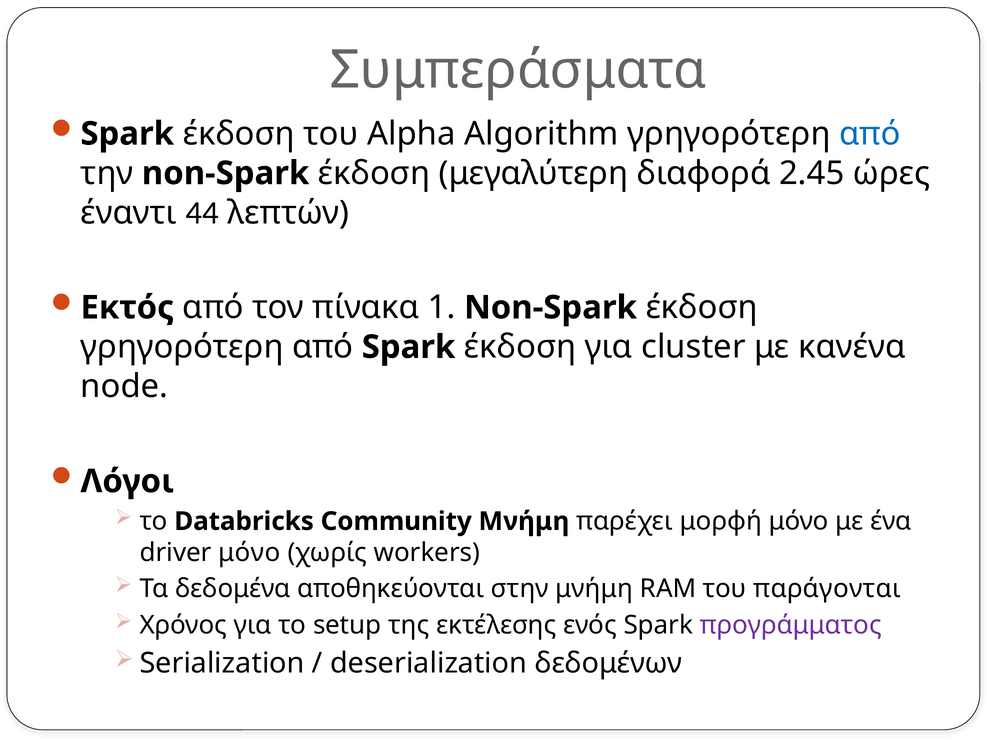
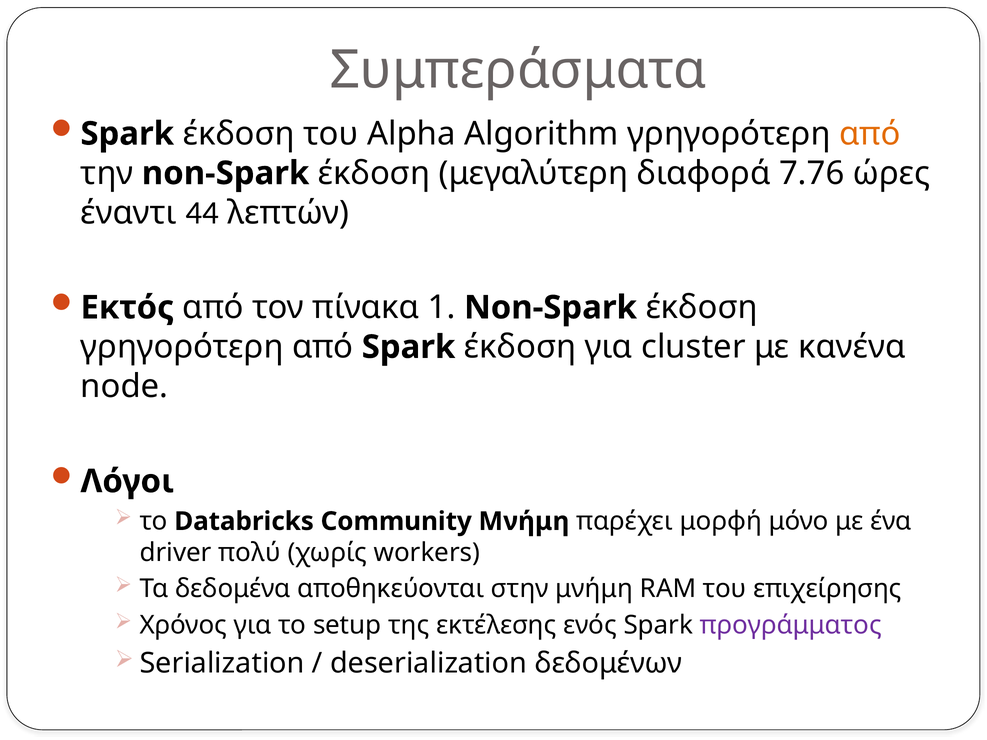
από colour: blue -> orange (870, 134)
2.45: 2.45 -> 7.76 (812, 173)
driver μόνο: μόνο -> πολύ (249, 553)
παράγονται: παράγονται -> επιχείρησης (827, 589)
